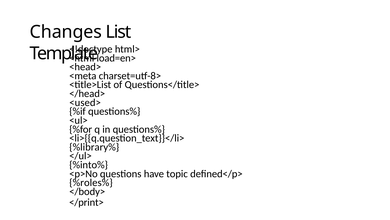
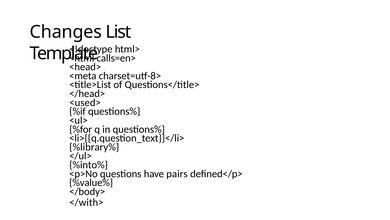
load=en>: load=en> -> calls=en> (116, 58)
topic: topic -> pairs (177, 173)
%roles%: %roles% -> %value% (91, 182)
</print>: </print> -> </with> (86, 202)
